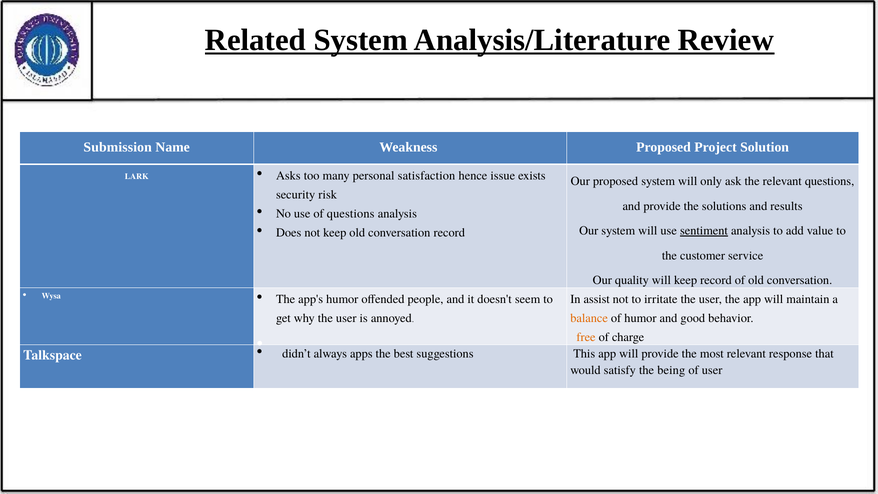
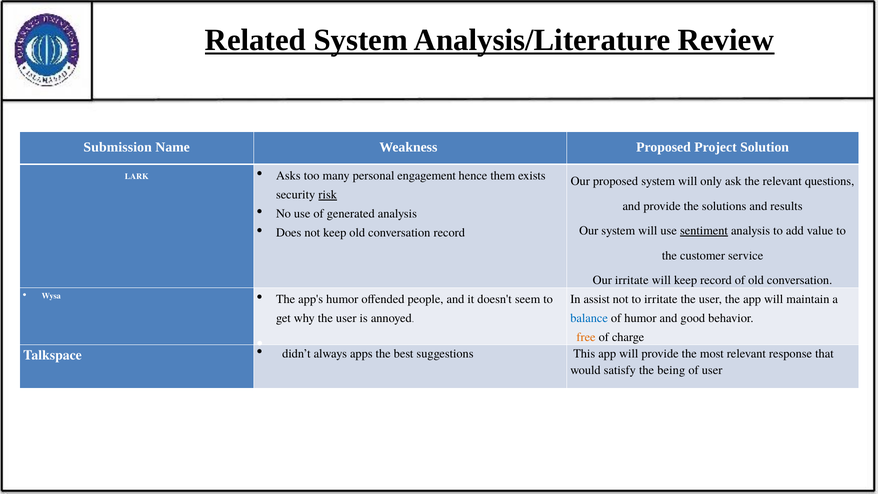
satisfaction: satisfaction -> engagement (427, 176)
issue: issue -> them (503, 176)
risk underline: none -> present (328, 195)
of questions: questions -> generated (351, 213)
Our quality: quality -> irritate (632, 280)
balance colour: orange -> blue (589, 318)
